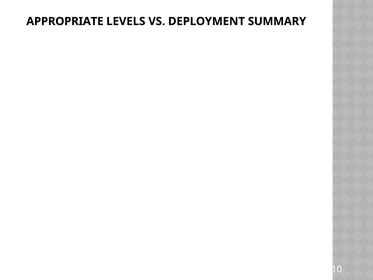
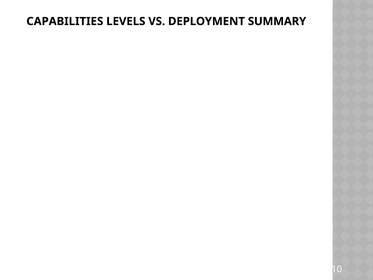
APPROPRIATE: APPROPRIATE -> CAPABILITIES (65, 21)
